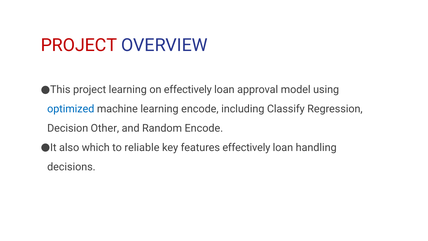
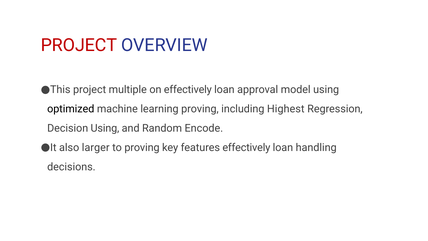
project learning: learning -> multiple (128, 90)
optimized colour: blue -> black (71, 109)
learning encode: encode -> proving (200, 109)
Classify: Classify -> Highest (286, 109)
Decision Other: Other -> Using (105, 128)
which: which -> larger (96, 147)
to reliable: reliable -> proving (142, 147)
